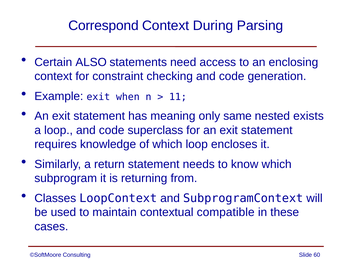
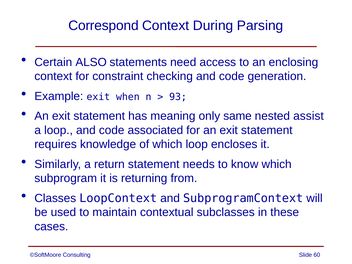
11: 11 -> 93 (178, 97)
exists: exists -> assist (308, 116)
superclass: superclass -> associated (155, 130)
compatible: compatible -> subclasses (226, 212)
